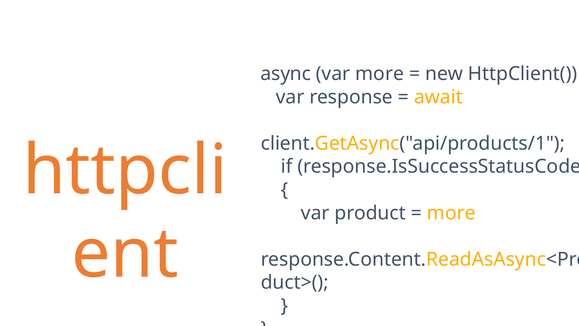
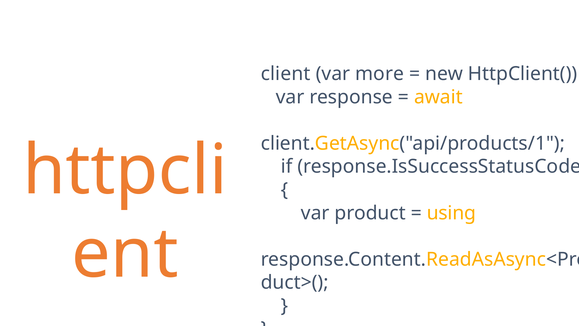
async: async -> client (286, 74)
more: more -> using (451, 213)
